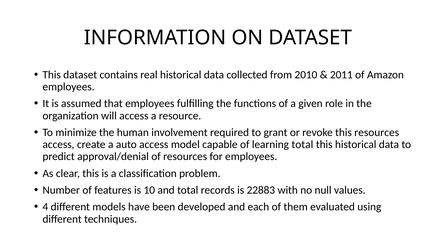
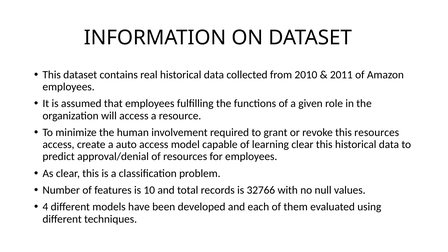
learning total: total -> clear (302, 145)
22883: 22883 -> 32766 (261, 190)
